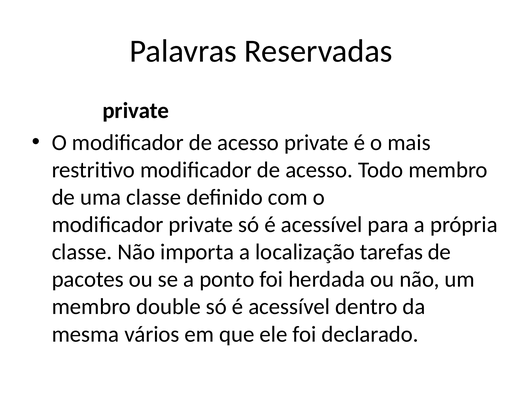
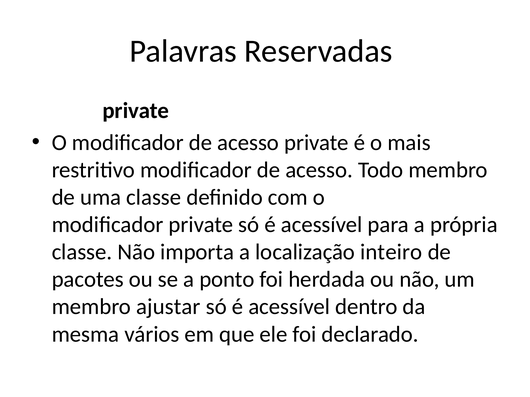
tarefas: tarefas -> inteiro (391, 252)
double: double -> ajustar (168, 307)
